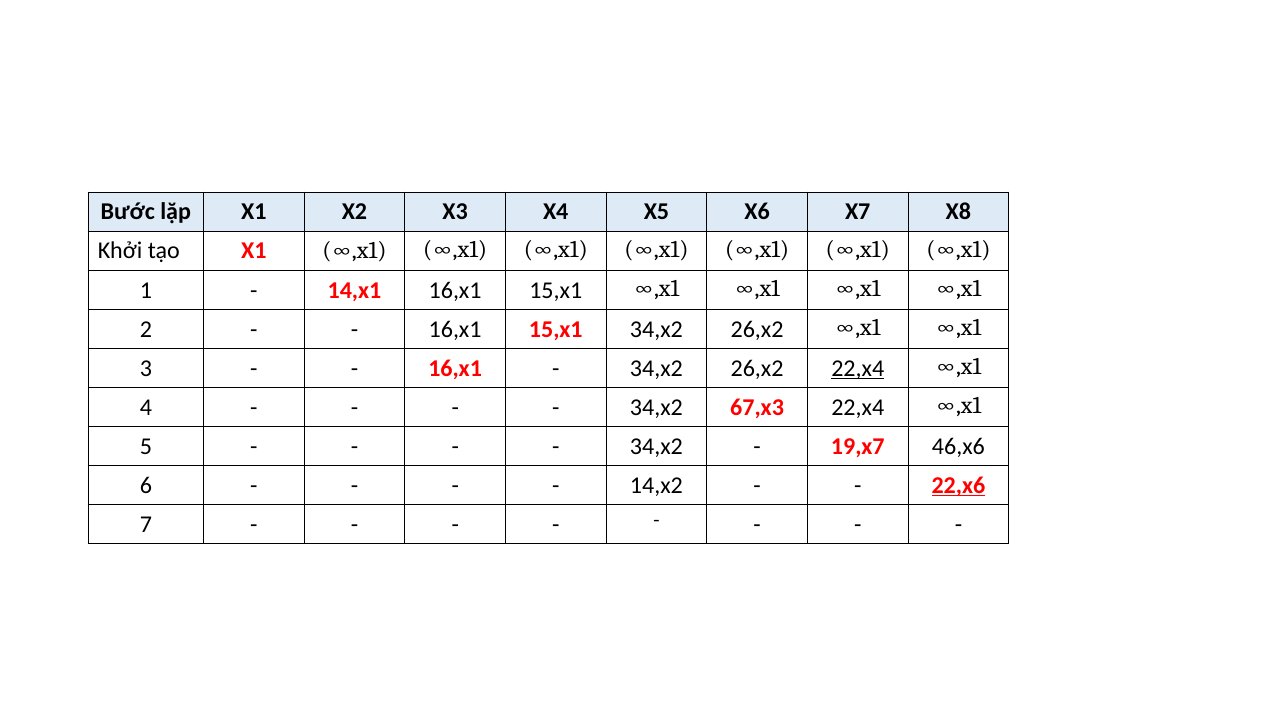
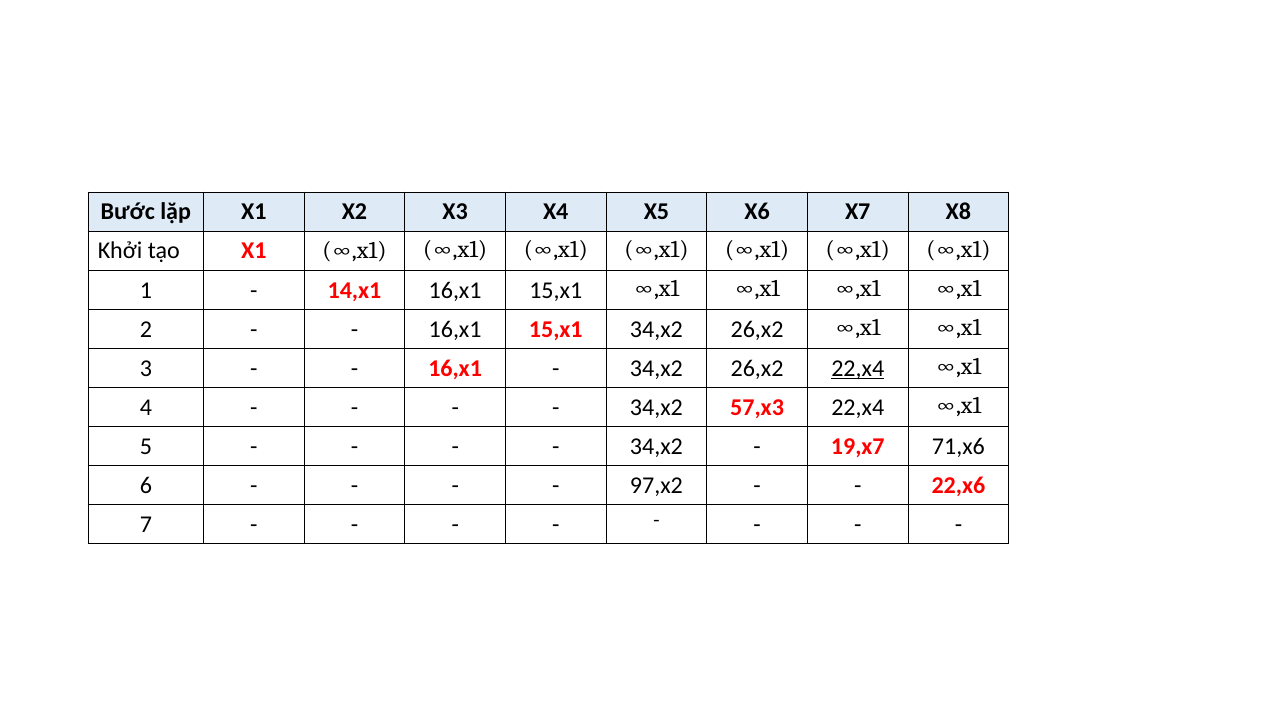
67,x3: 67,x3 -> 57,x3 (757, 407)
46,x6: 46,x6 -> 71,x6 (958, 446)
14,x2: 14,x2 -> 97,x2 (656, 485)
22,x6 underline: present -> none (958, 485)
